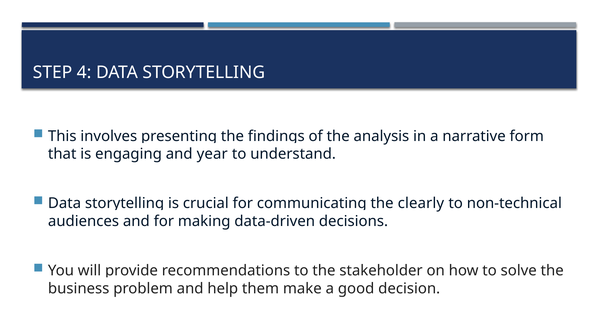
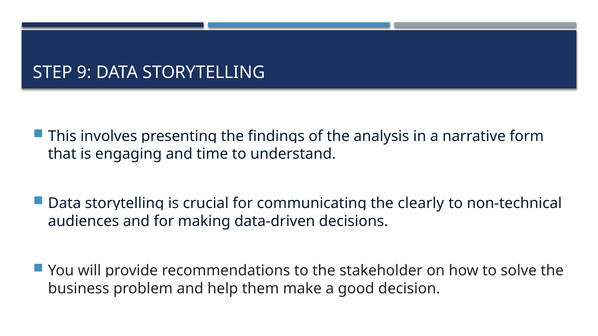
4: 4 -> 9 (84, 73)
year: year -> time (212, 154)
